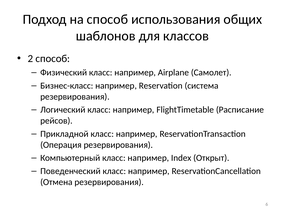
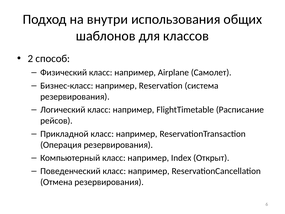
на способ: способ -> внутри (107, 19)
